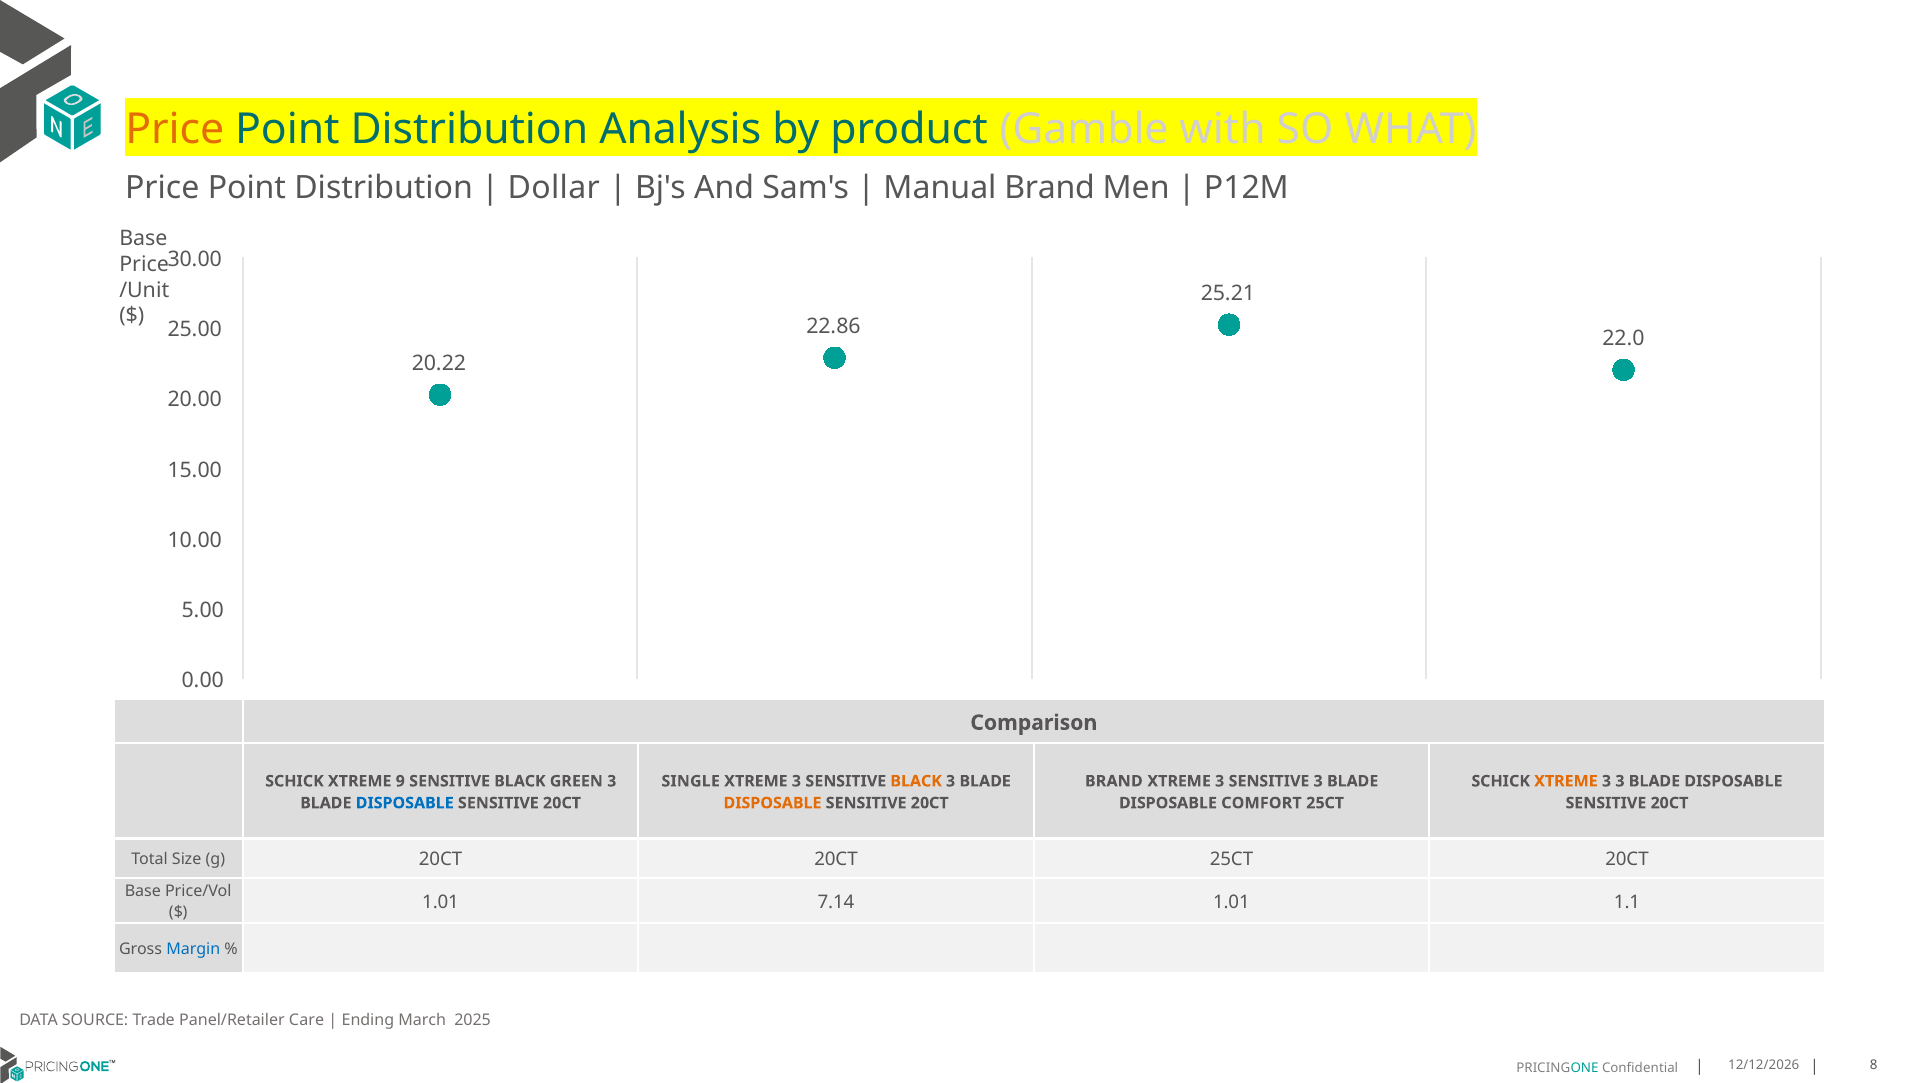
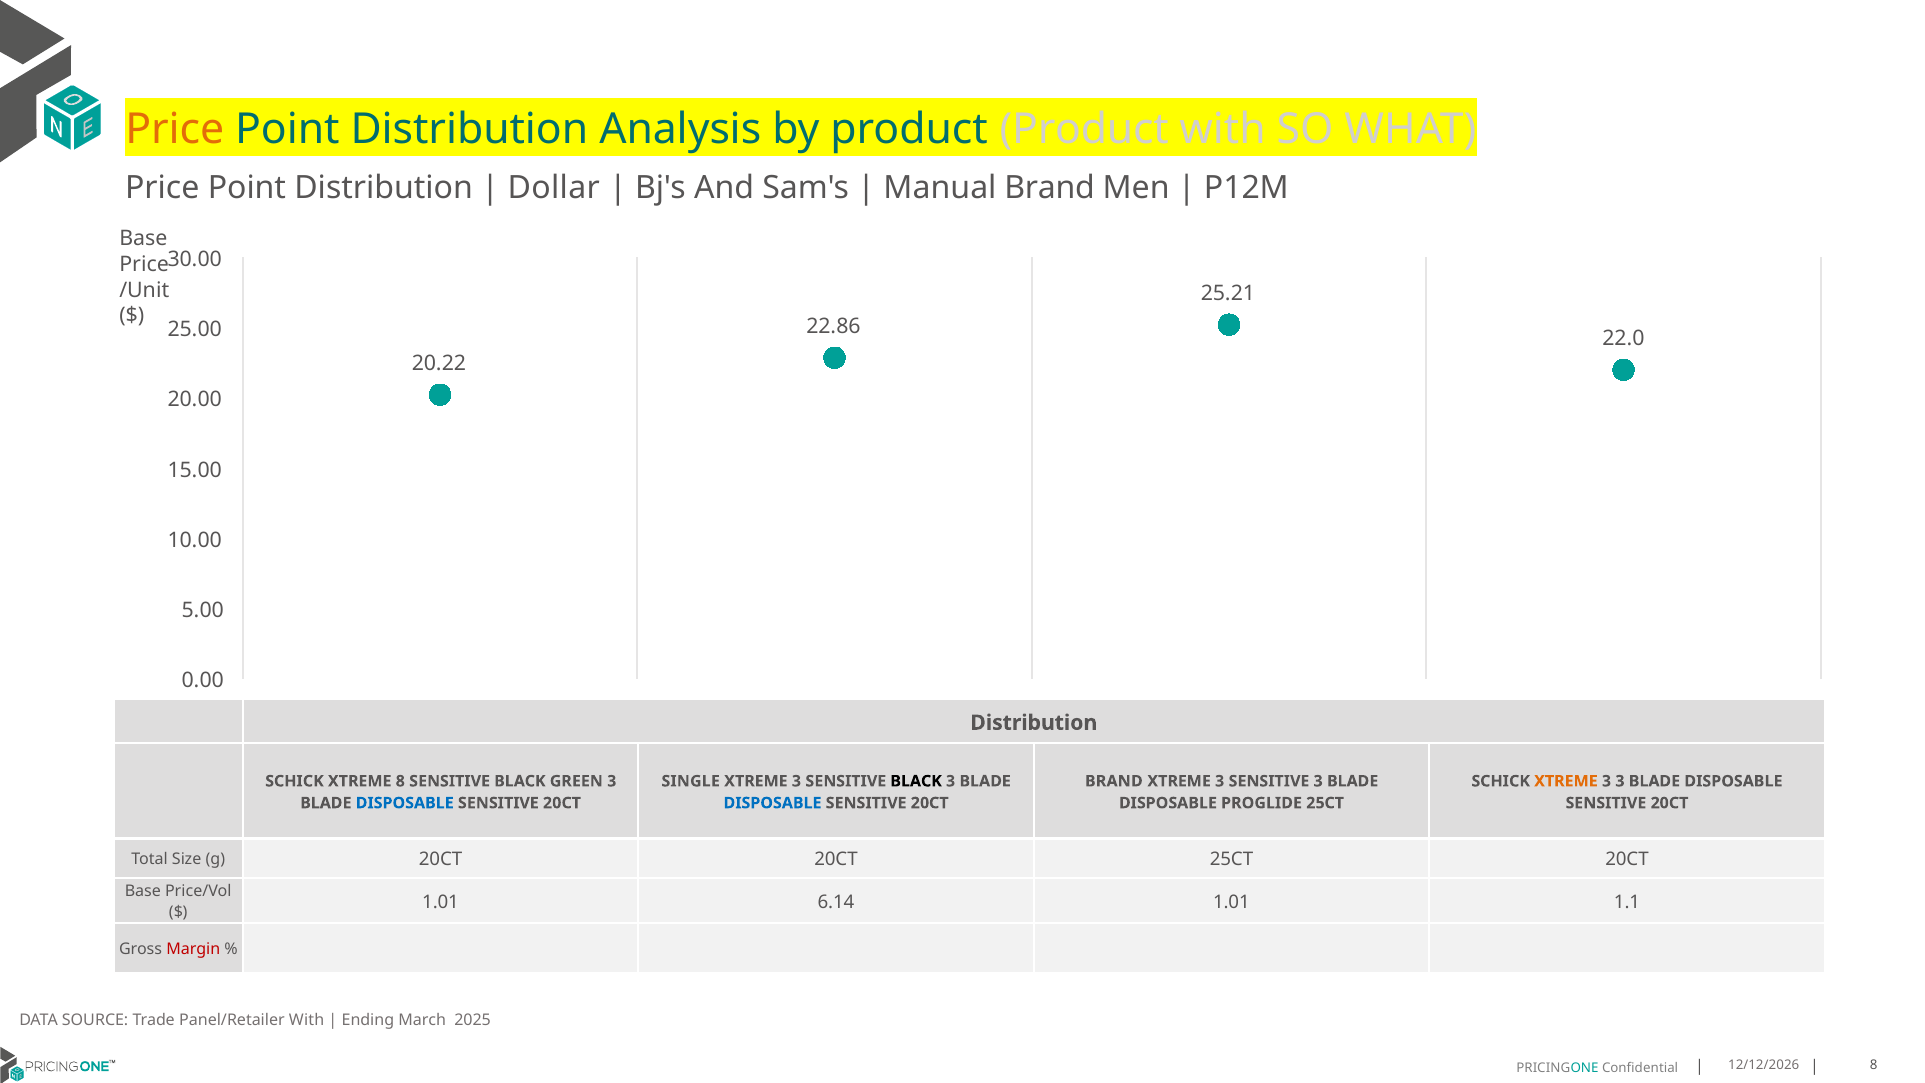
product Gamble: Gamble -> Product (1084, 129)
Comparison: Comparison -> Distribution (1034, 723)
XTREME 9: 9 -> 8 (400, 781)
BLACK colour: orange -> black (916, 781)
DISPOSABLE colour: orange -> blue (773, 803)
COMFORT: COMFORT -> PROGLIDE (1262, 803)
7.14: 7.14 -> 6.14 (836, 902)
Margin colour: blue -> red (193, 949)
Panel/Retailer Care: Care -> With (307, 1020)
